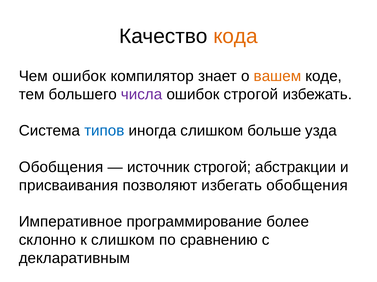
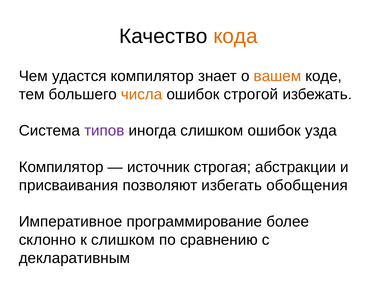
Чем ошибок: ошибок -> удастся (79, 76)
числа colour: purple -> orange (142, 95)
типов colour: blue -> purple (104, 131)
слишком больше: больше -> ошибок (274, 131)
Обобщения: Обобщения -> Компилятор (61, 168)
источник строгой: строгой -> строгая (222, 168)
